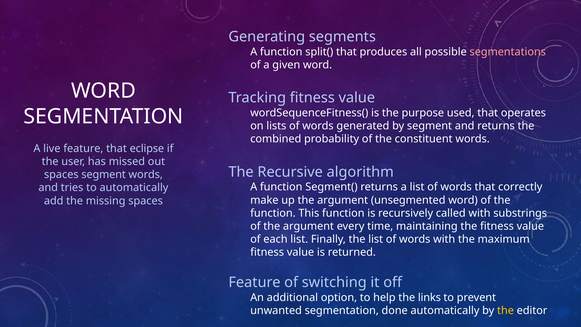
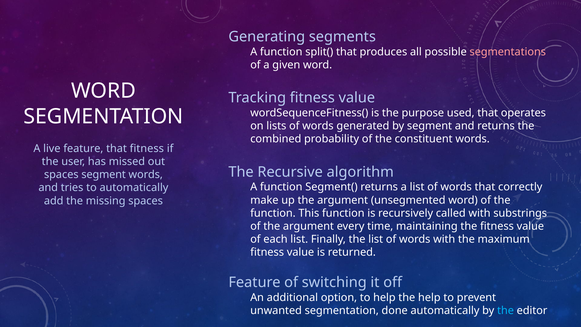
that eclipse: eclipse -> fitness (147, 148)
the links: links -> help (429, 297)
the colour: yellow -> light blue (506, 310)
